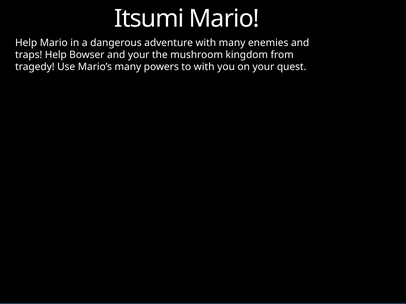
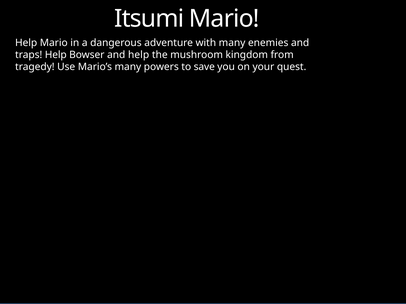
and your: your -> help (139, 55)
to with: with -> save (204, 67)
